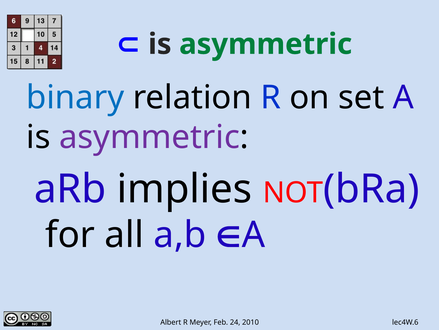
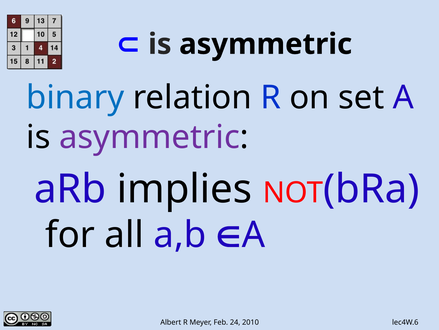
asymmetric colour: green -> black (266, 44)
